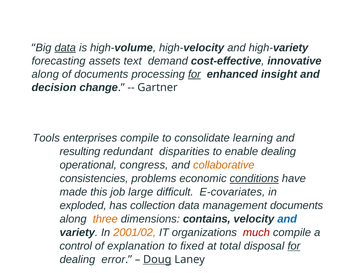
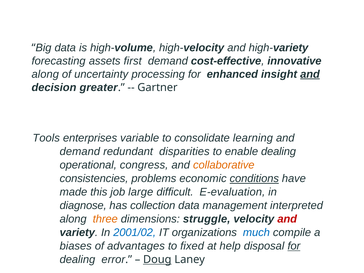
data underline: present -> none (65, 48)
text: text -> first (133, 61)
of documents: documents -> uncertainty (101, 74)
for underline: present -> none (194, 74)
and underline: none -> present (310, 74)
change: change -> greater (99, 87)
enterprises compile: compile -> variable (140, 138)
resulting: resulting -> demand (80, 152)
E-covariates: E-covariates -> E-evaluation (232, 192)
exploded: exploded -> diagnose (83, 206)
management documents: documents -> interpreted (297, 206)
contains: contains -> struggle (207, 219)
and colour: blue -> red (287, 219)
2001/02 colour: orange -> blue (135, 233)
much colour: red -> blue (256, 233)
control: control -> biases (76, 246)
explanation: explanation -> advantages (136, 246)
total: total -> help (230, 246)
